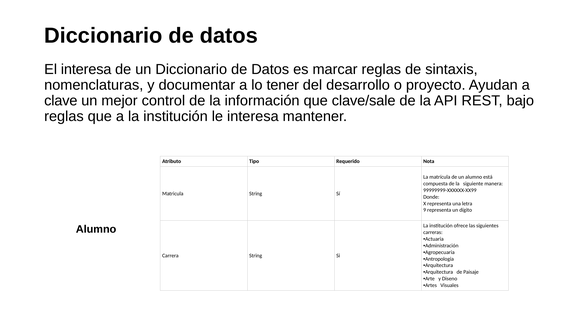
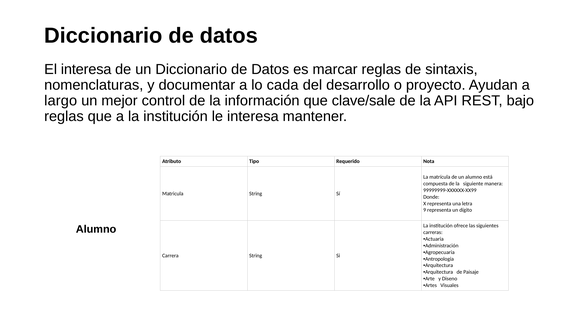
tener: tener -> cada (283, 85)
clave: clave -> largo (61, 101)
